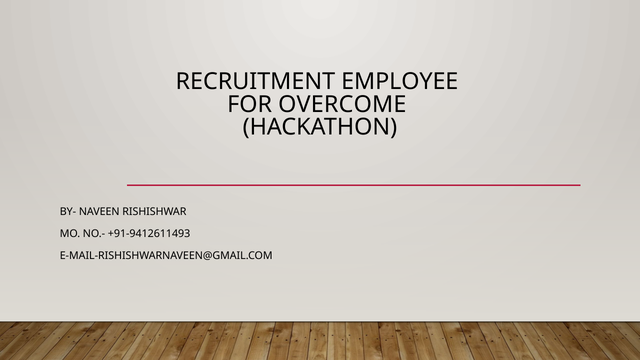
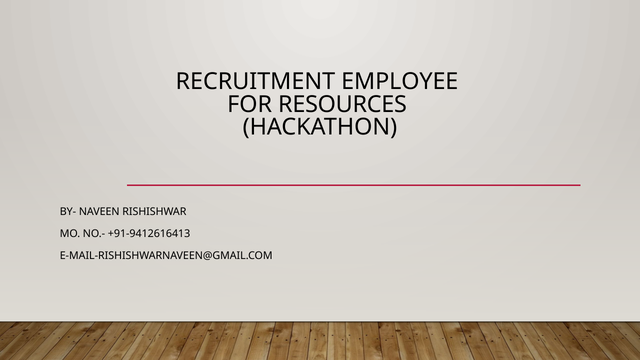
OVERCOME: OVERCOME -> RESOURCES (342, 104)
+91-9412611493: +91-9412611493 -> +91-9412616413 (149, 234)
